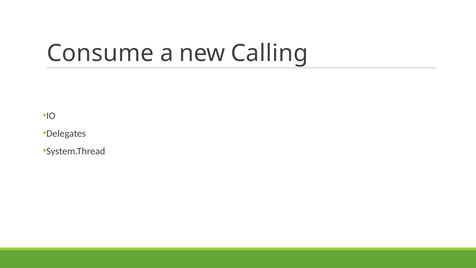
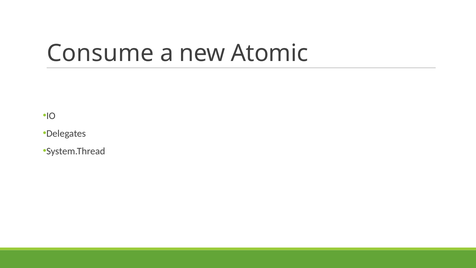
Calling: Calling -> Atomic (270, 53)
